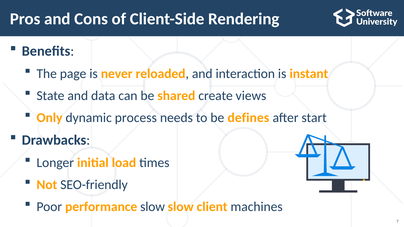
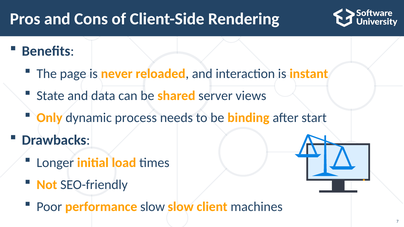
create: create -> server (216, 96)
defines: defines -> binding (248, 118)
